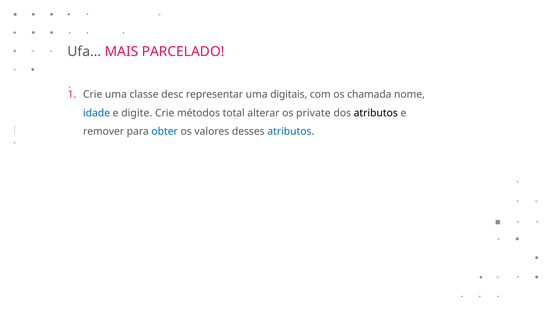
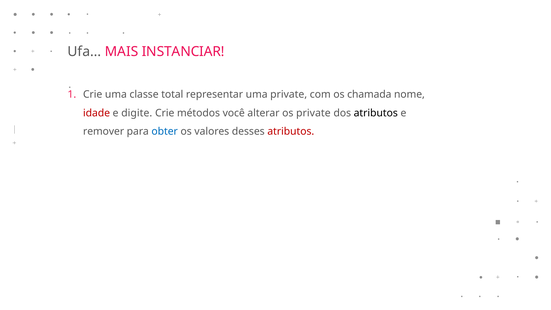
PARCELADO: PARCELADO -> INSTANCIAR (183, 52)
desc: desc -> total (172, 94)
uma digitais: digitais -> private (289, 94)
idade colour: blue -> red (97, 113)
total: total -> você (234, 113)
atributos colour: blue -> red (291, 132)
